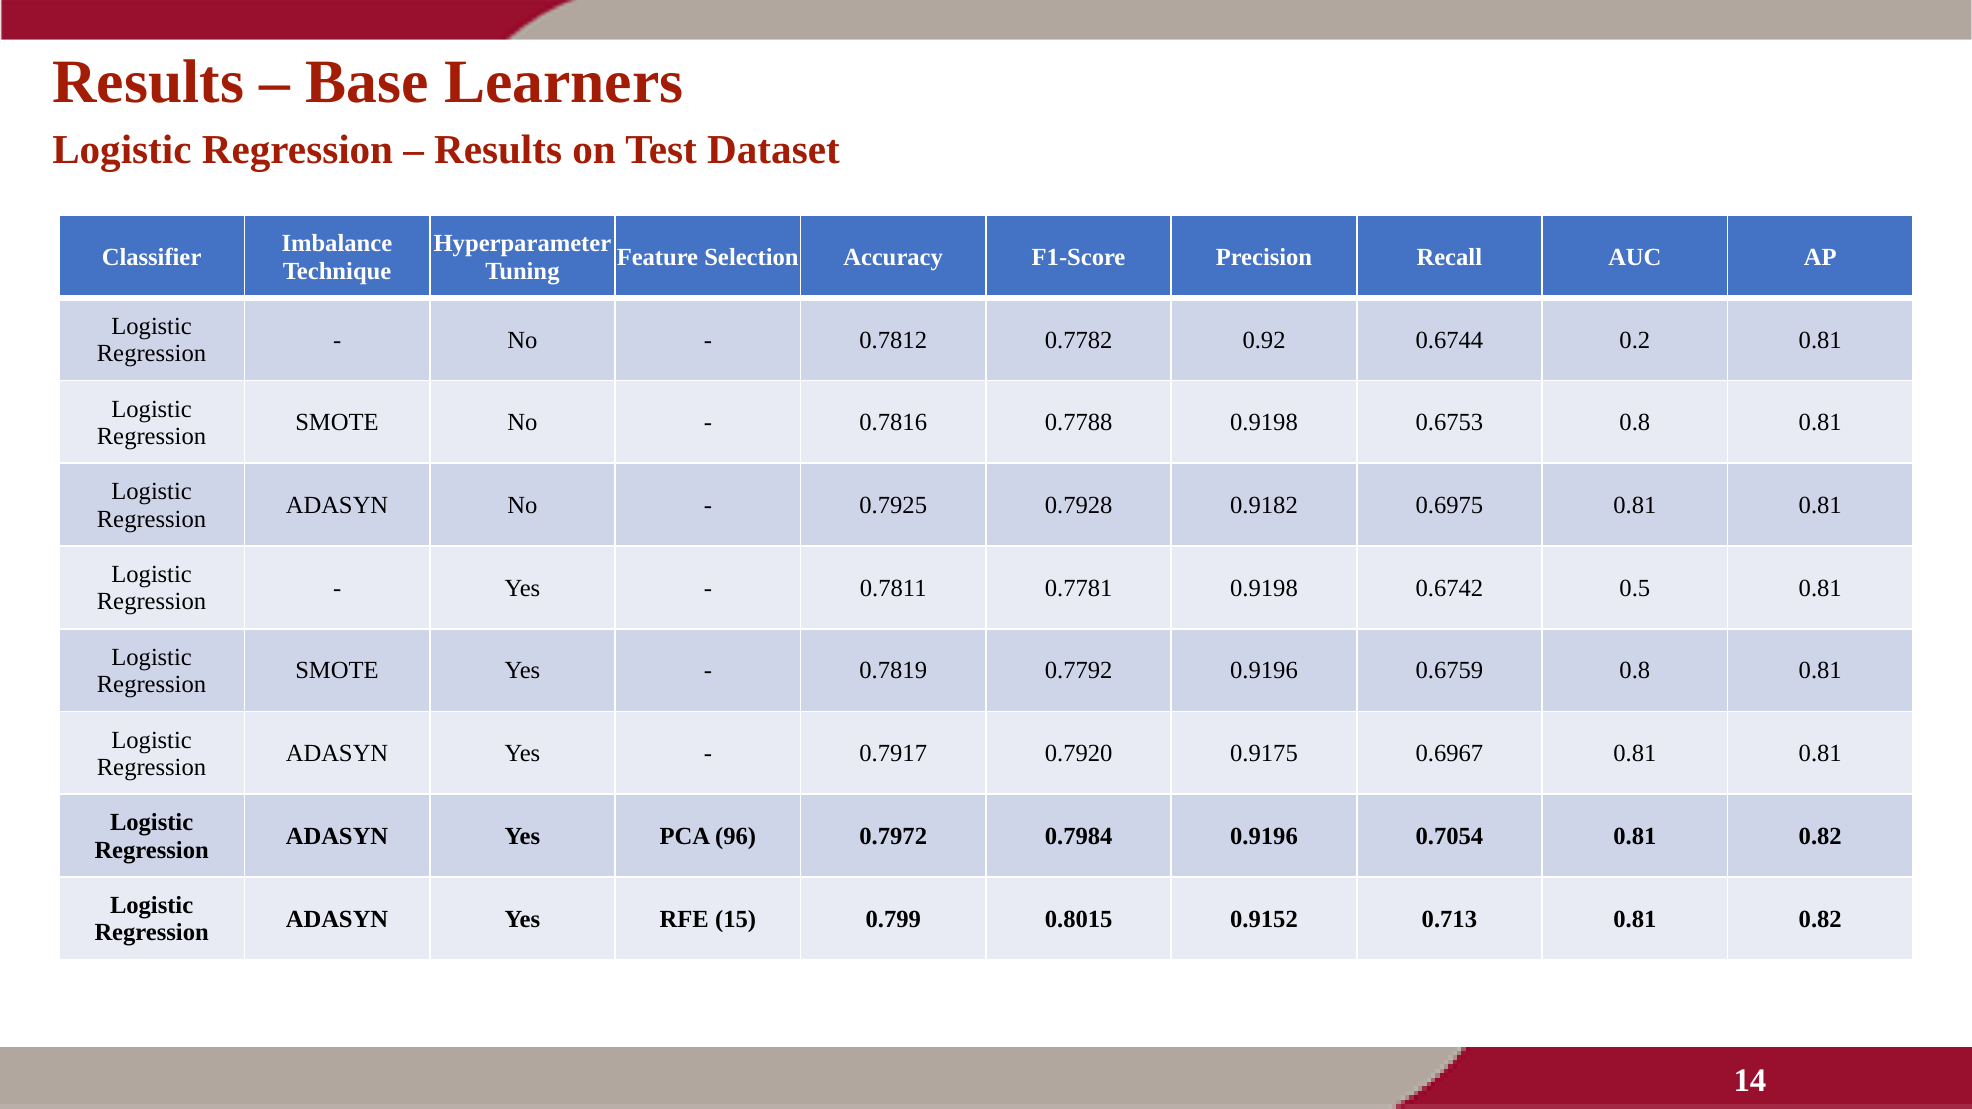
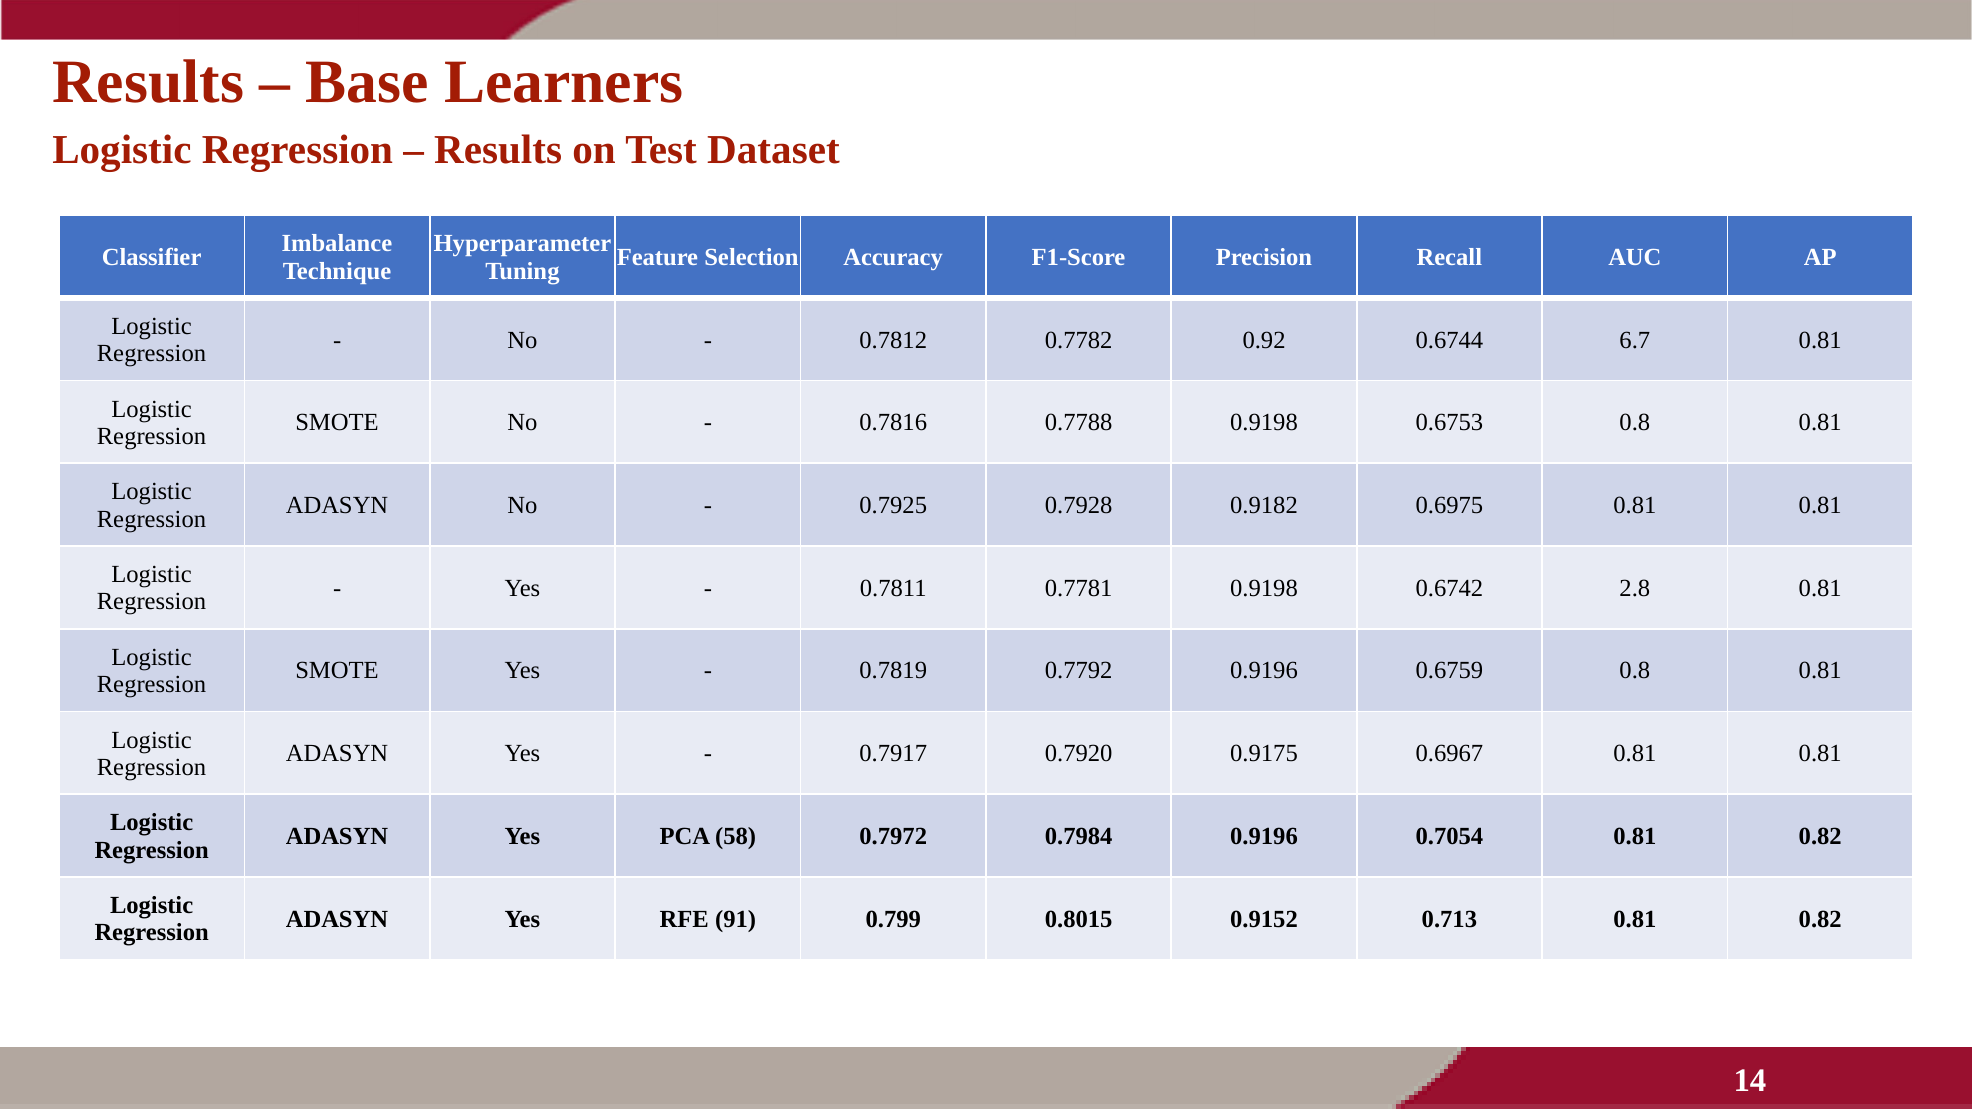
0.2: 0.2 -> 6.7 (1635, 340)
0.5: 0.5 -> 2.8 (1635, 588)
96: 96 -> 58 (736, 836)
15: 15 -> 91 (736, 919)
